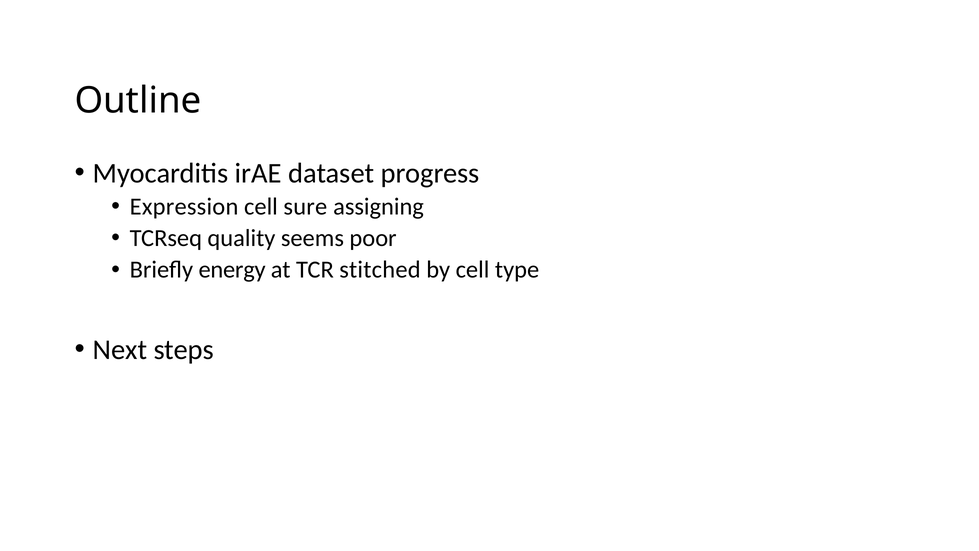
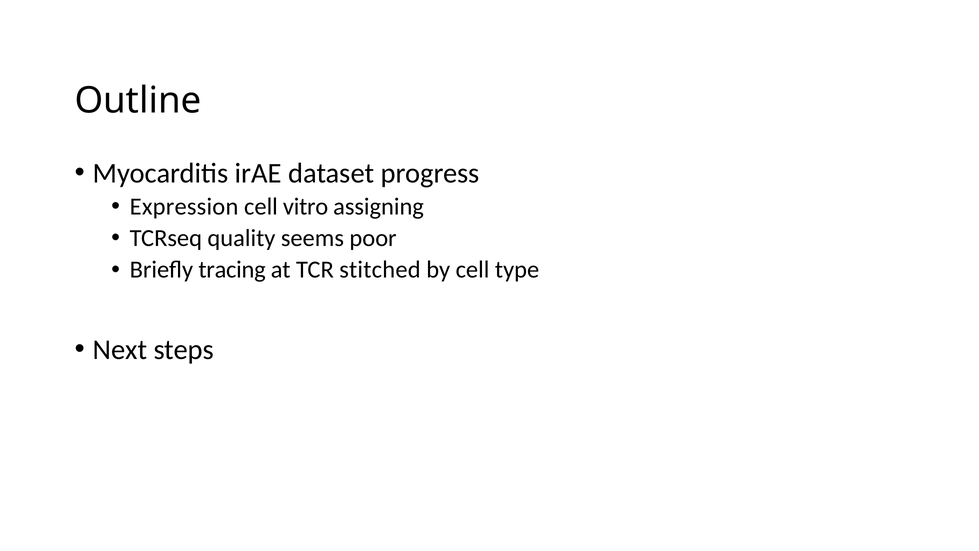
sure: sure -> vitro (306, 207)
energy: energy -> tracing (232, 270)
